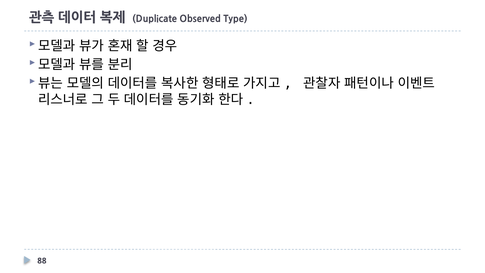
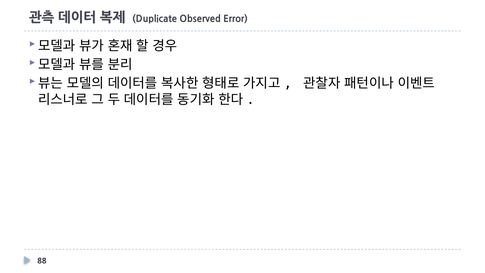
Type: Type -> Error (235, 19)
